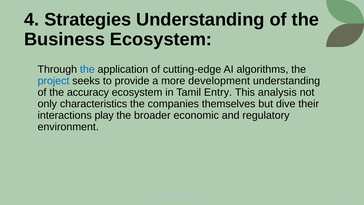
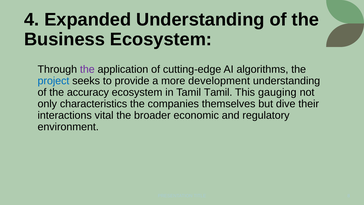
Strategies: Strategies -> Expanded (88, 20)
the colour: blue -> purple (87, 69)
Tamil Entry: Entry -> Tamil (218, 92)
analysis: analysis -> gauging (277, 92)
play: play -> vital (104, 115)
